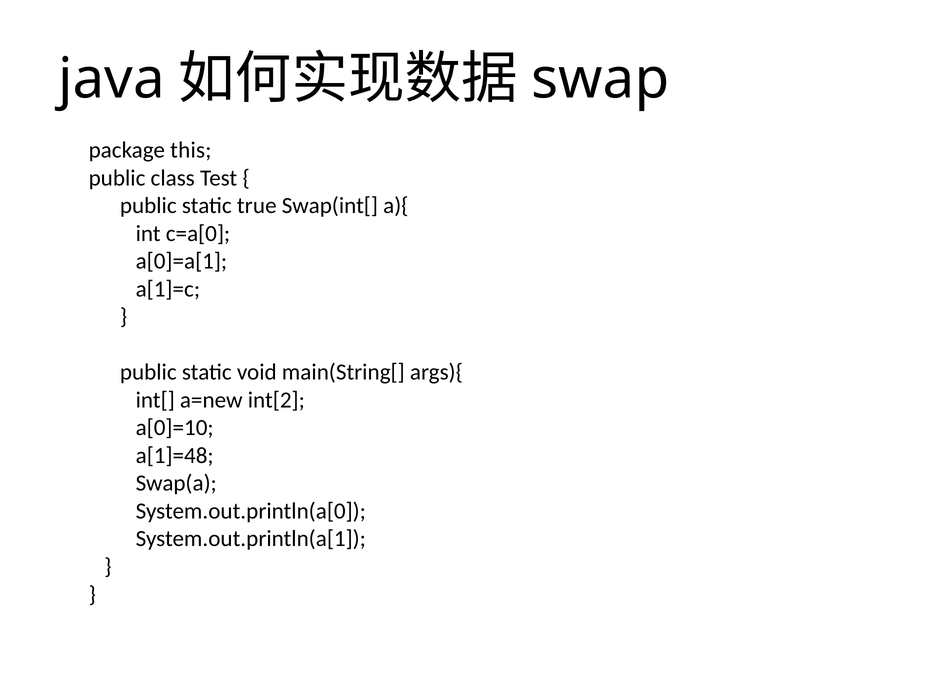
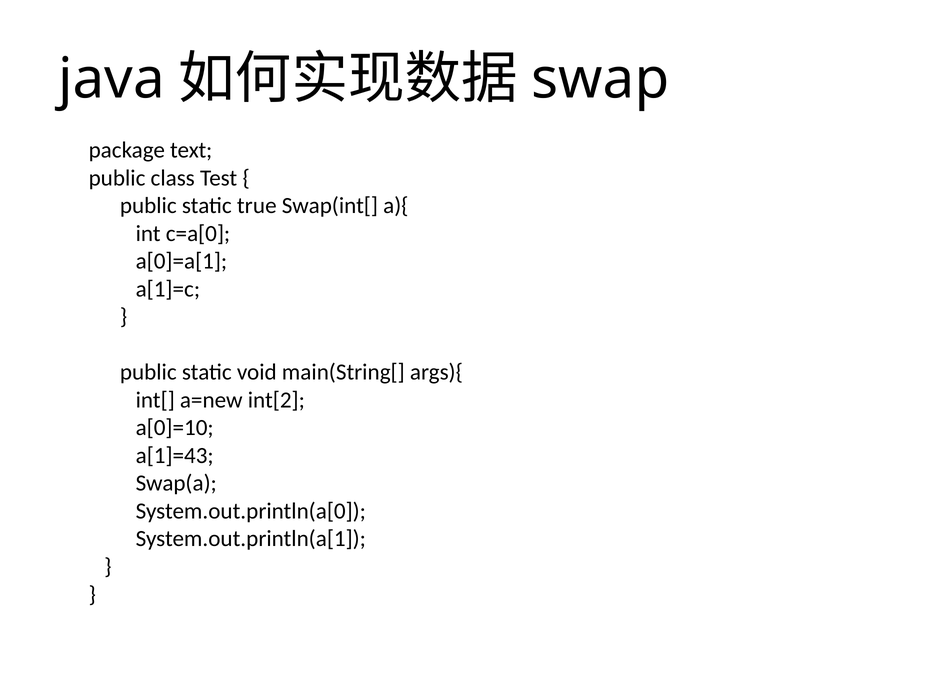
this: this -> text (191, 150)
a[1]=48: a[1]=48 -> a[1]=43 (175, 455)
